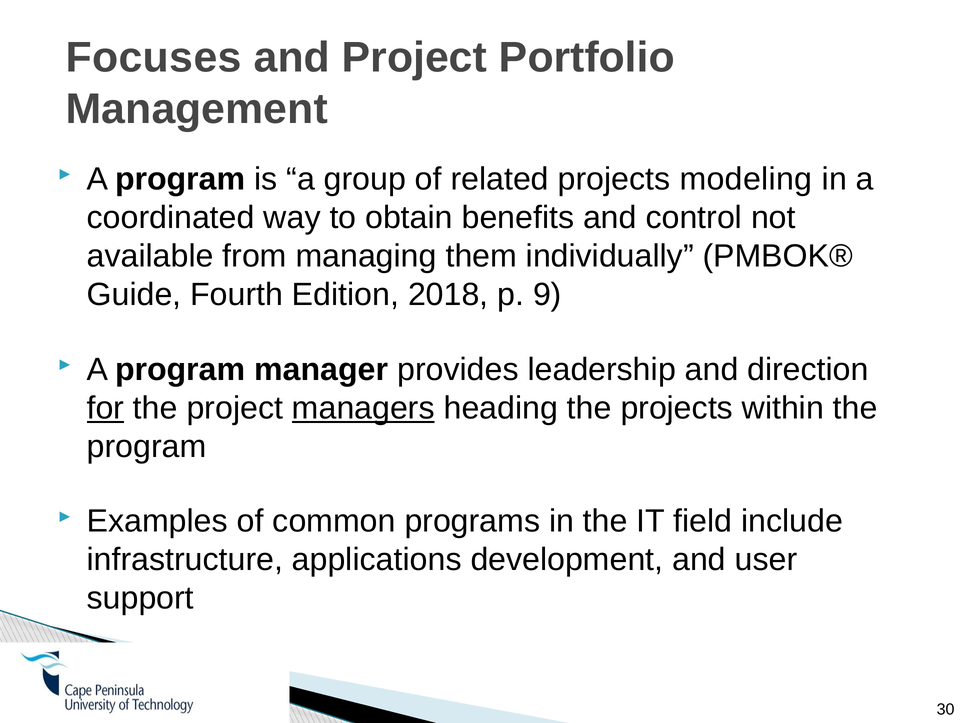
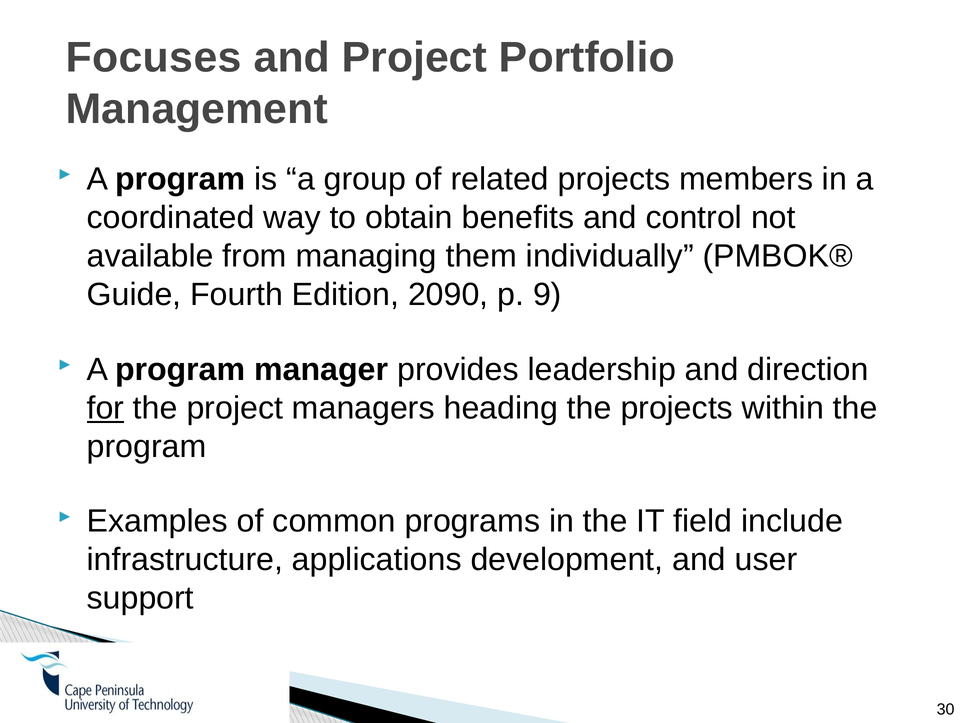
modeling: modeling -> members (746, 179)
2018: 2018 -> 2090 (448, 295)
managers underline: present -> none (363, 408)
